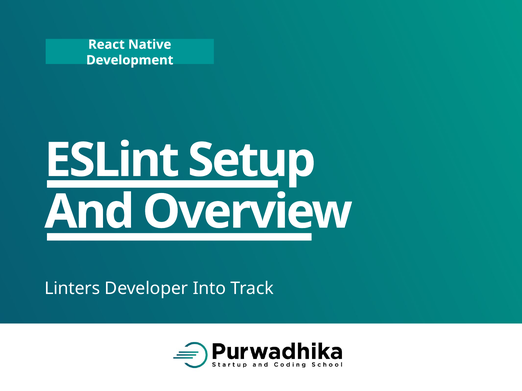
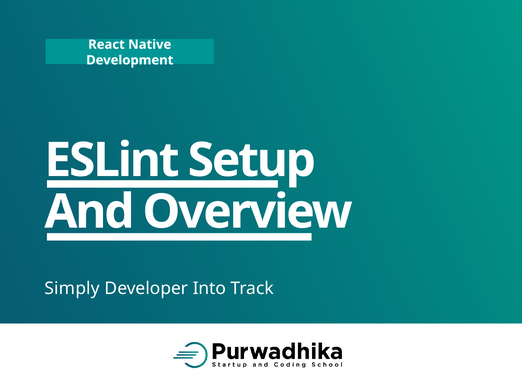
Linters: Linters -> Simply (72, 289)
